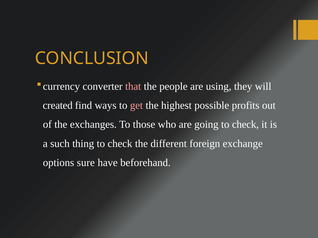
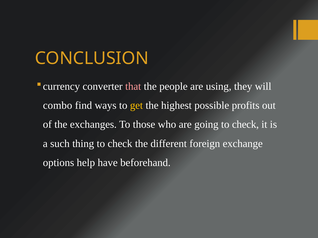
created: created -> combo (58, 106)
get colour: pink -> yellow (136, 106)
sure: sure -> help (86, 163)
